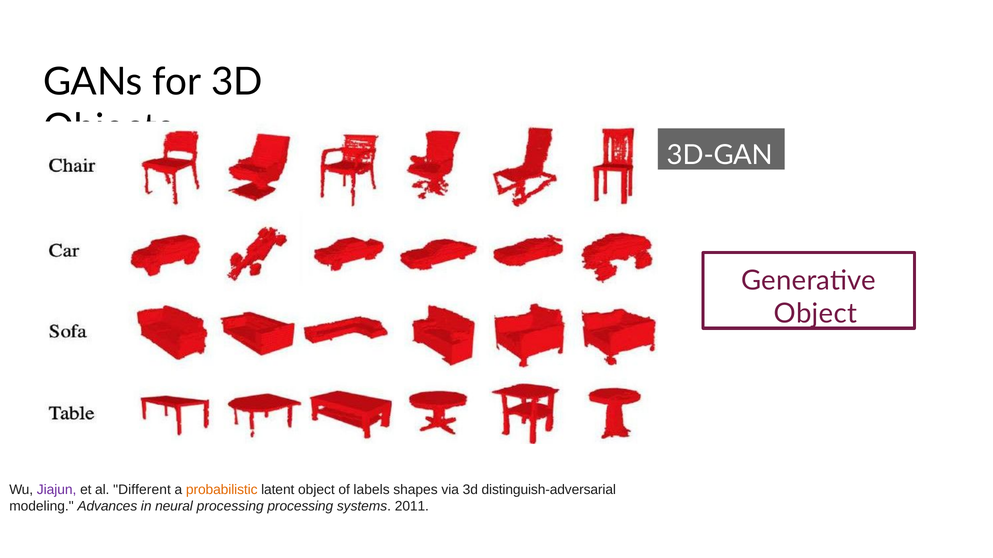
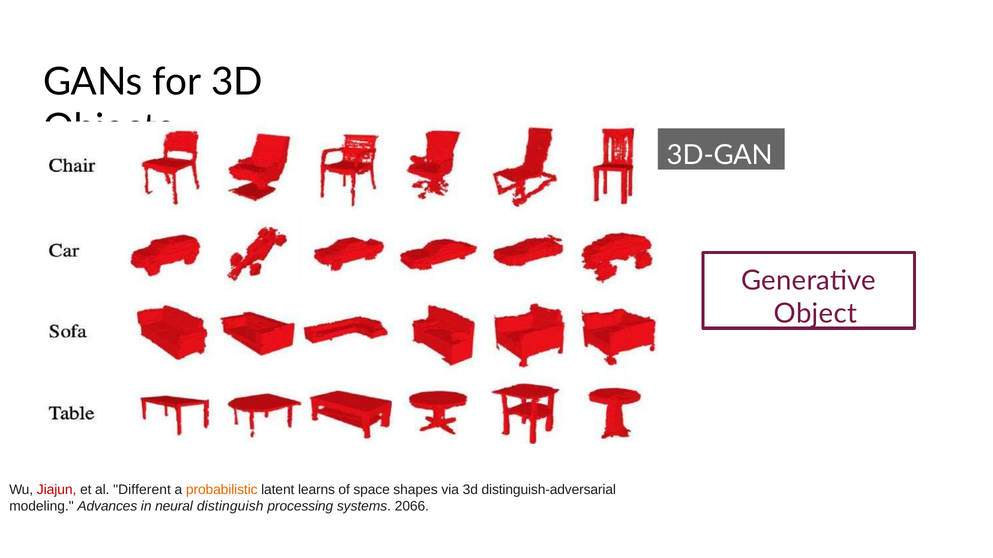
Jiajun colour: purple -> red (57, 490)
latent object: object -> learns (316, 490)
labels: labels -> space (372, 490)
neural processing: processing -> distinguish (230, 507)
2011: 2011 -> 2066 (412, 507)
